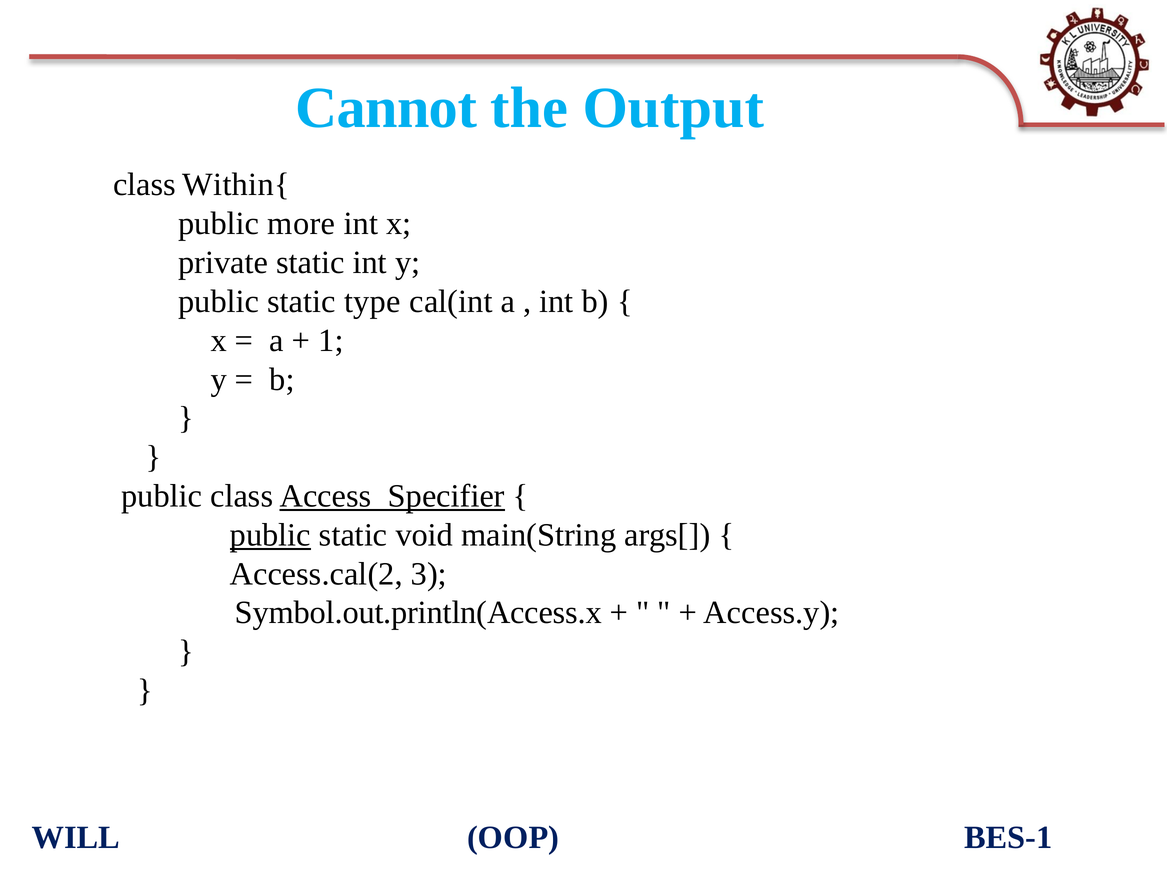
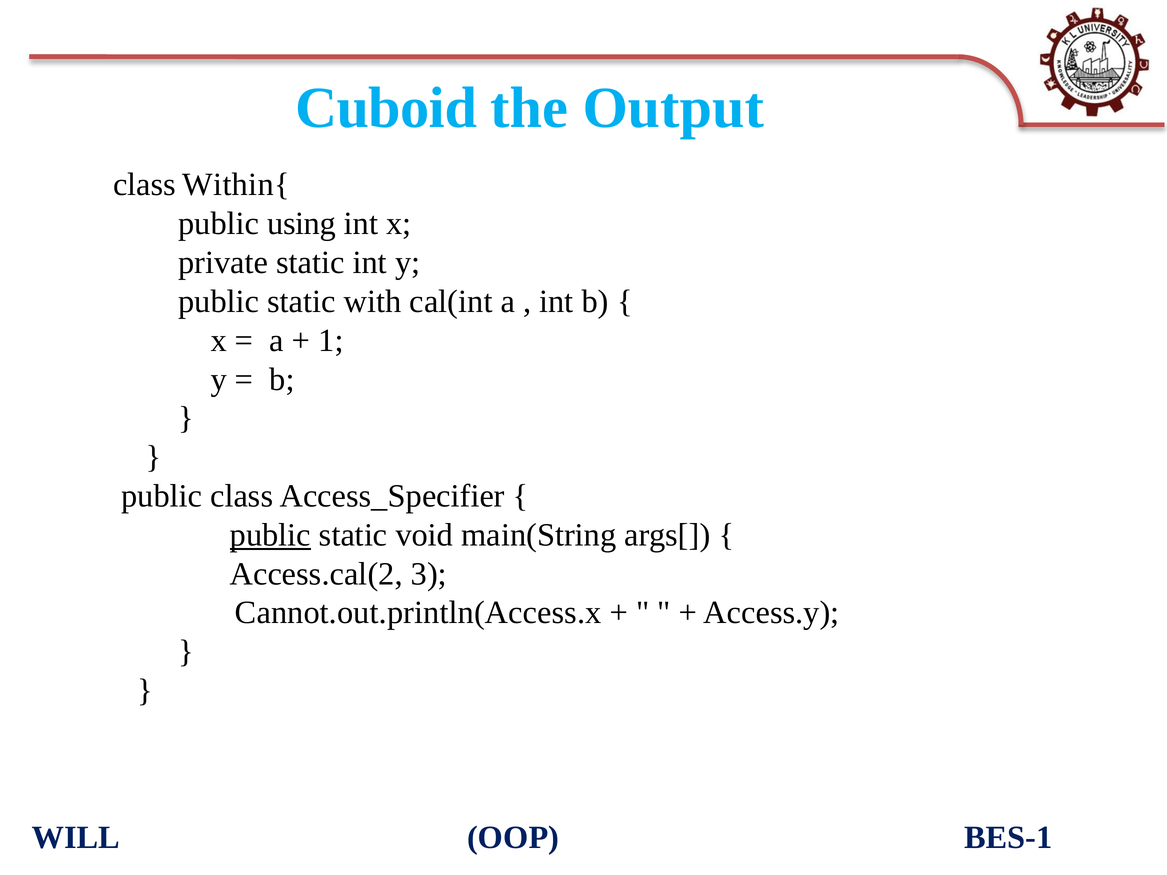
Cannot: Cannot -> Cuboid (386, 108)
more: more -> using (302, 224)
type: type -> with (373, 302)
Access_Specifier underline: present -> none (392, 496)
Symbol.out.println(Access.x: Symbol.out.println(Access.x -> Cannot.out.println(Access.x (418, 613)
